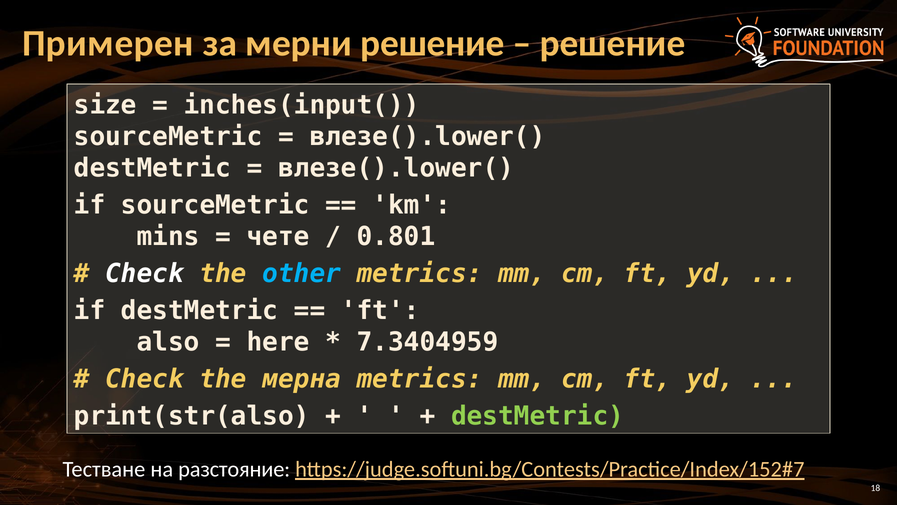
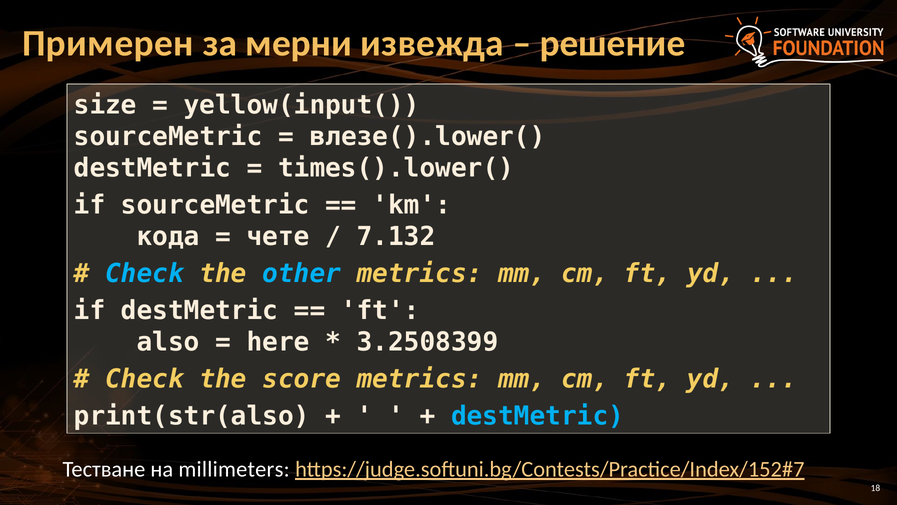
мерни решение: решение -> извежда (432, 44)
inches(input(: inches(input( -> yellow(input( (302, 105)
влезе().lower(: влезе().lower( -> times().lower( (396, 168)
mins: mins -> кода (168, 236)
0.801: 0.801 -> 7.132 (396, 236)
Check colour: white -> light blue (145, 273)
7.3404959: 7.3404959 -> 3.2508399 (428, 342)
мерна: мерна -> score (302, 379)
destMetric colour: light green -> light blue (538, 416)
разстояние: разстояние -> millimeters (234, 469)
